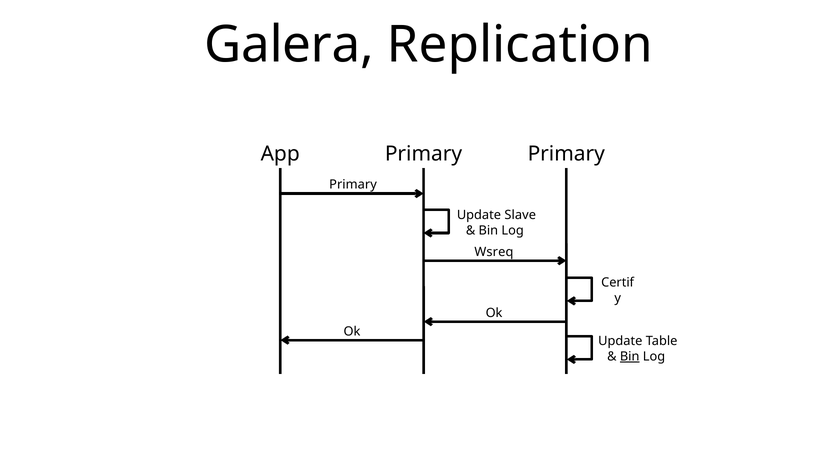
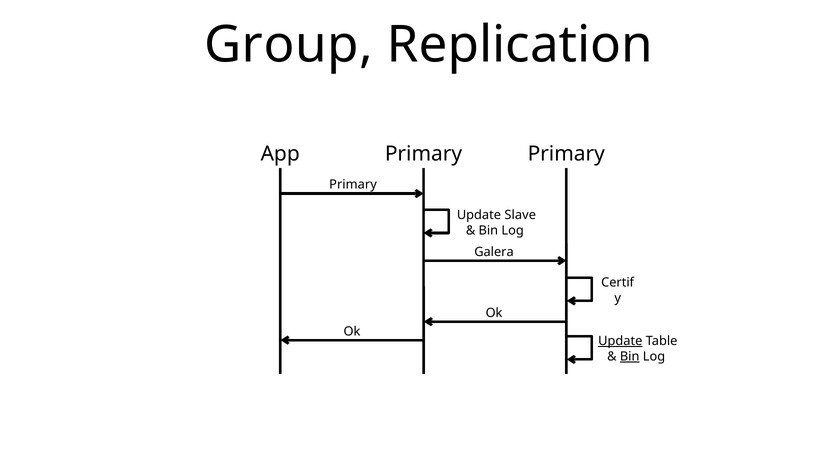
Galera: Galera -> Group (289, 45)
Wsreq: Wsreq -> Galera (494, 252)
Update underline: none -> present (620, 341)
